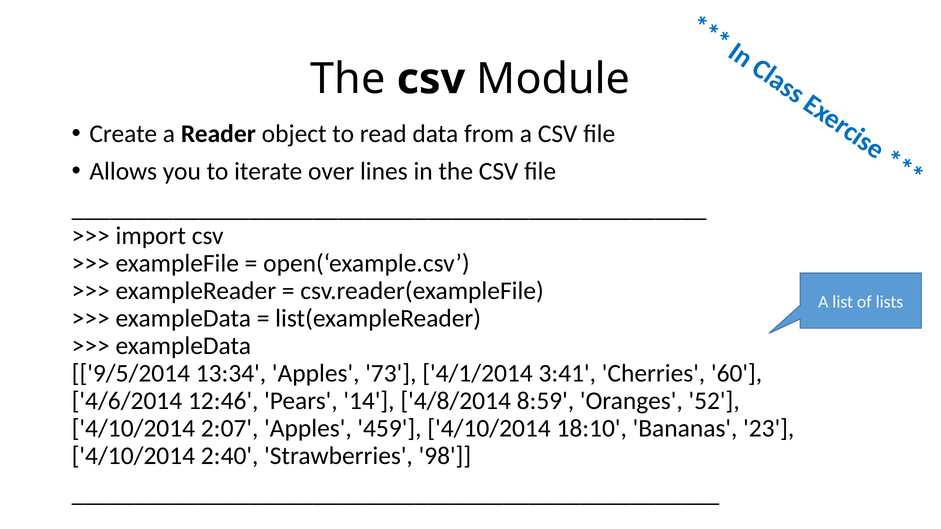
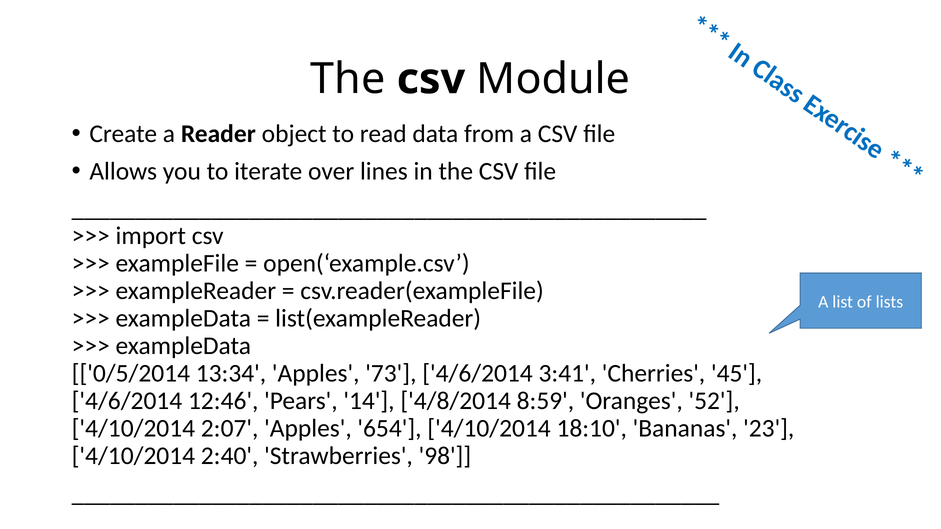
9/5/2014: 9/5/2014 -> 0/5/2014 (131, 374)
73 4/1/2014: 4/1/2014 -> 4/6/2014 (478, 374)
60: 60 -> 45 (737, 374)
459: 459 -> 654 (390, 429)
